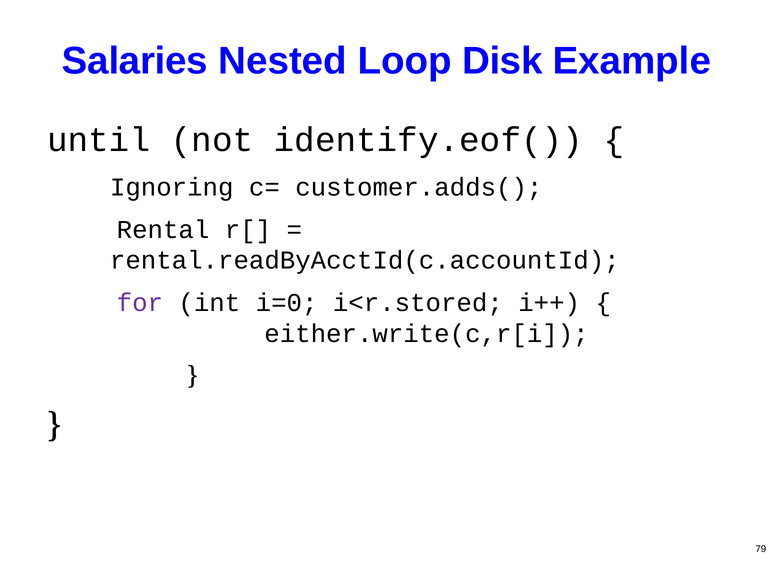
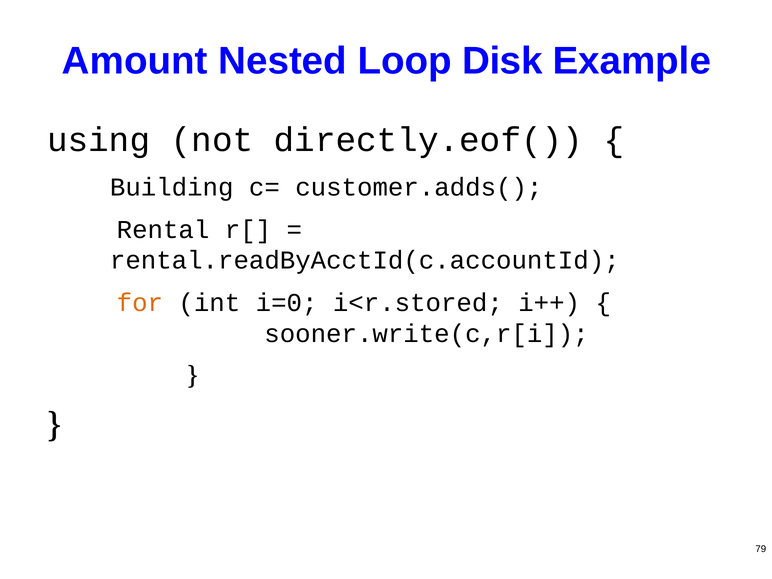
Salaries: Salaries -> Amount (135, 61)
until: until -> using (99, 140)
identify.eof(: identify.eof( -> directly.eof( (428, 140)
Ignoring: Ignoring -> Building (172, 187)
for colour: purple -> orange (140, 303)
either.write(c,r[i: either.write(c,r[i -> sooner.write(c,r[i (427, 334)
